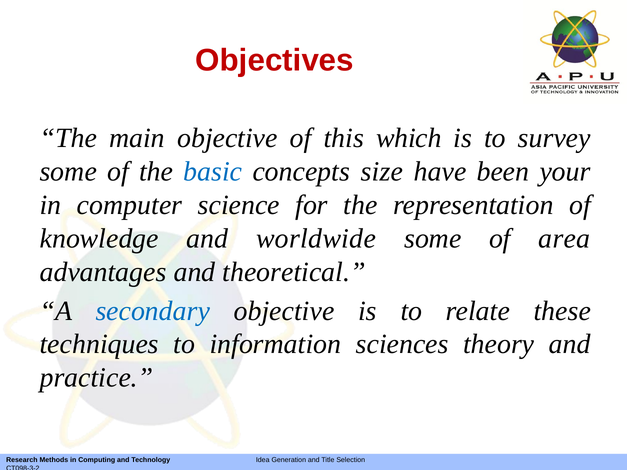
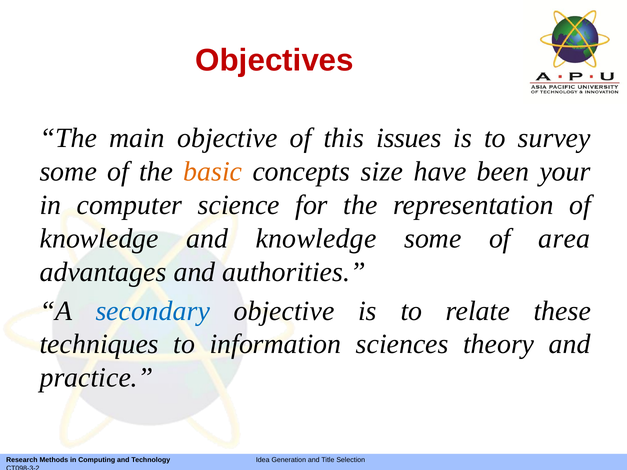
which: which -> issues (409, 138)
basic colour: blue -> orange (213, 172)
and worldwide: worldwide -> knowledge (316, 239)
theoretical: theoretical -> authorities (294, 272)
